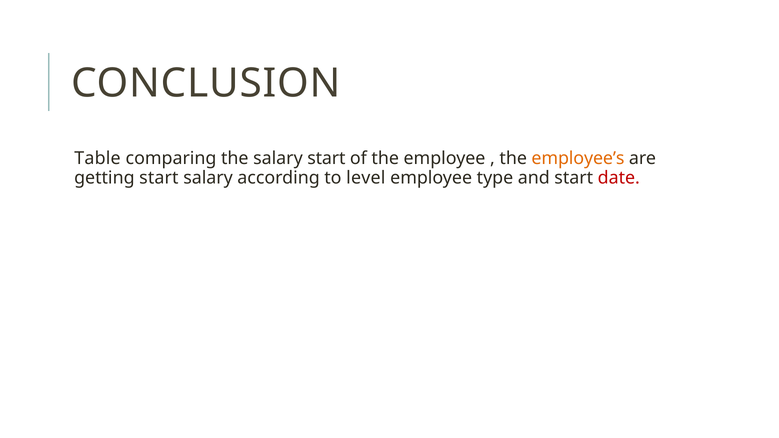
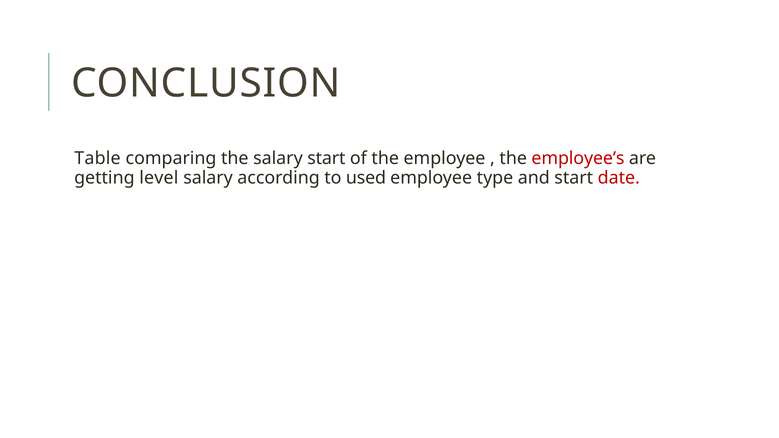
employee’s colour: orange -> red (578, 159)
getting start: start -> level (159, 178)
level: level -> used (366, 178)
